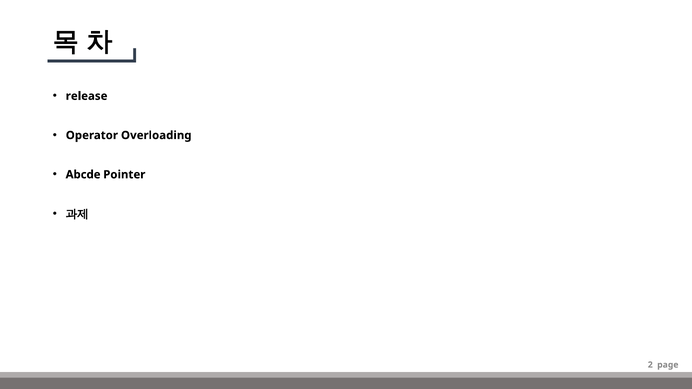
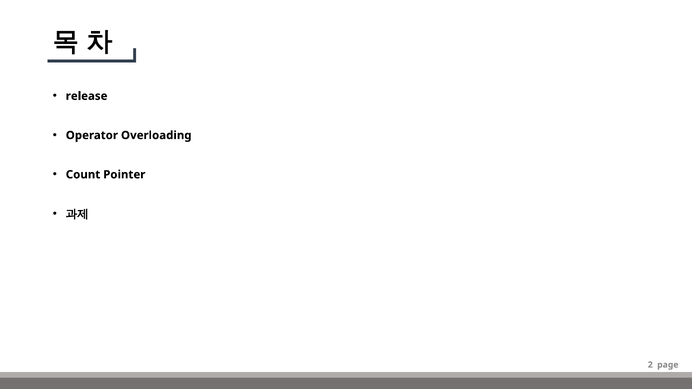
Abcde: Abcde -> Count (83, 175)
